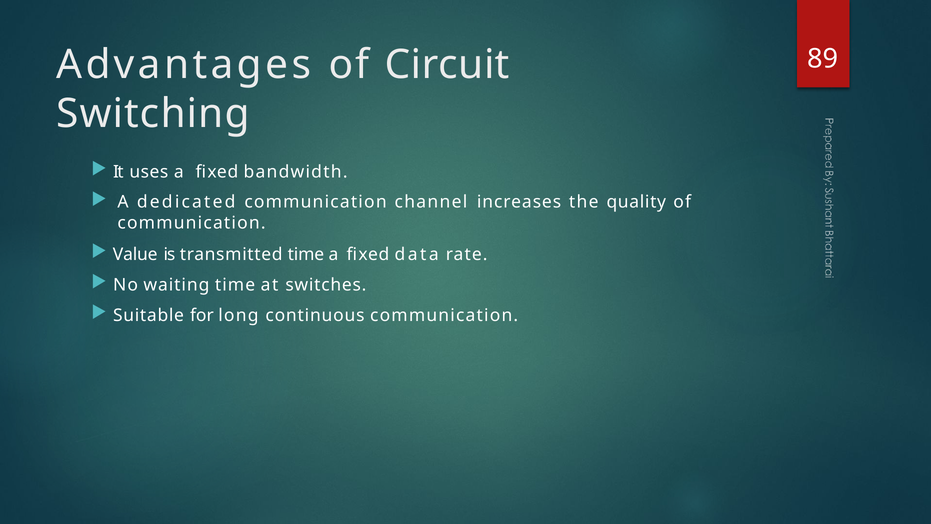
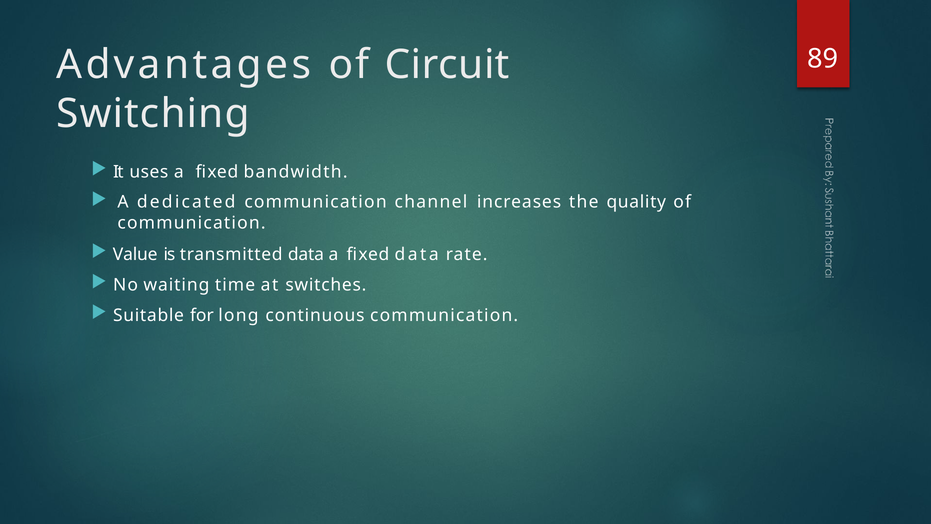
transmitted time: time -> data (306, 254)
